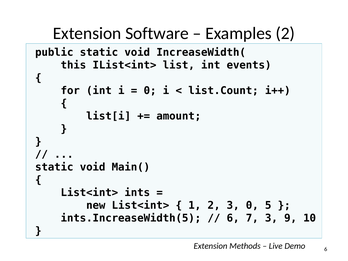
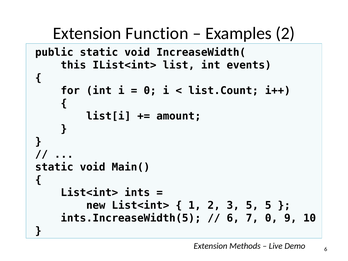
Software: Software -> Function (157, 33)
3 0: 0 -> 5 (252, 205)
7 3: 3 -> 0 (271, 218)
